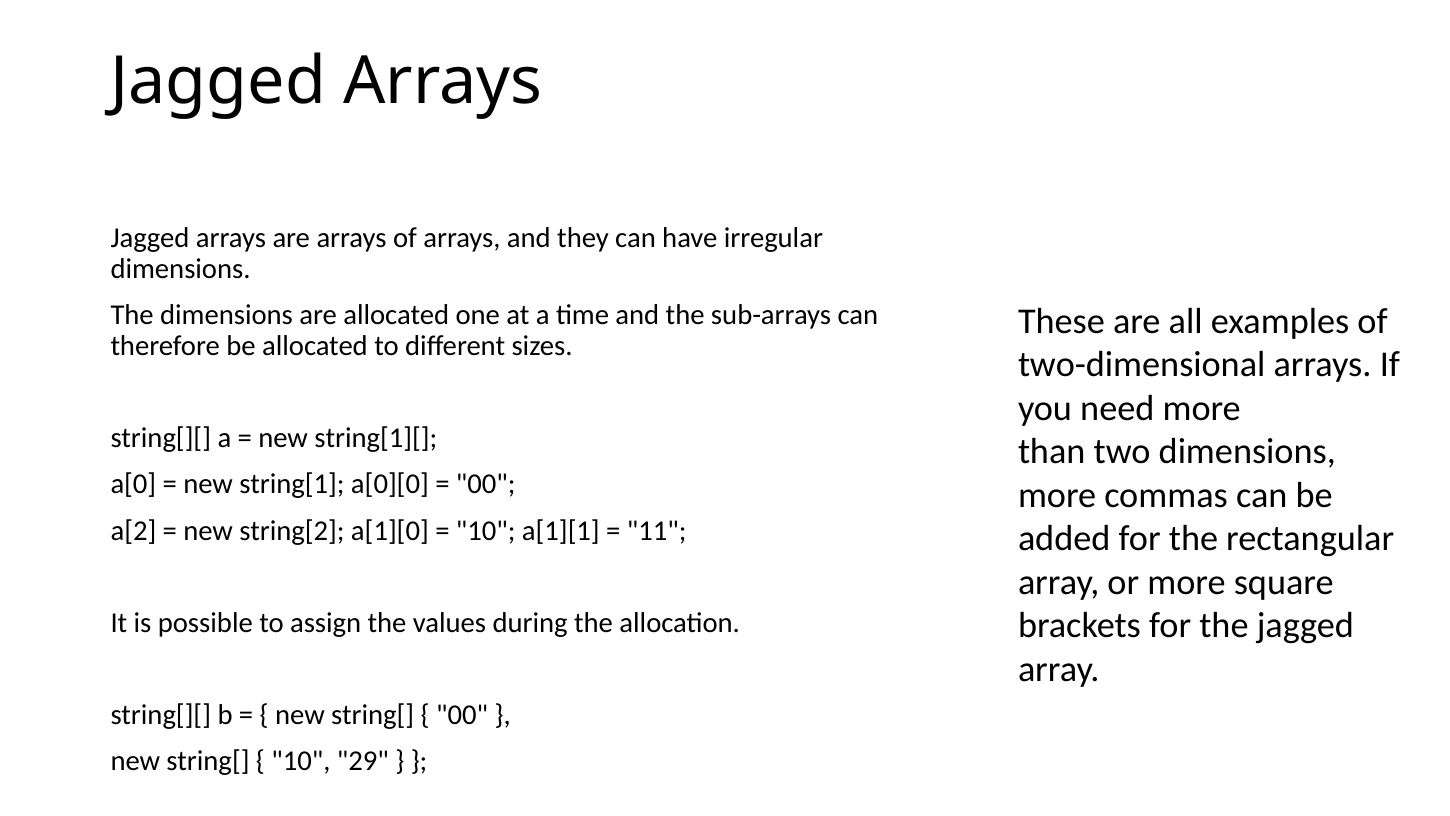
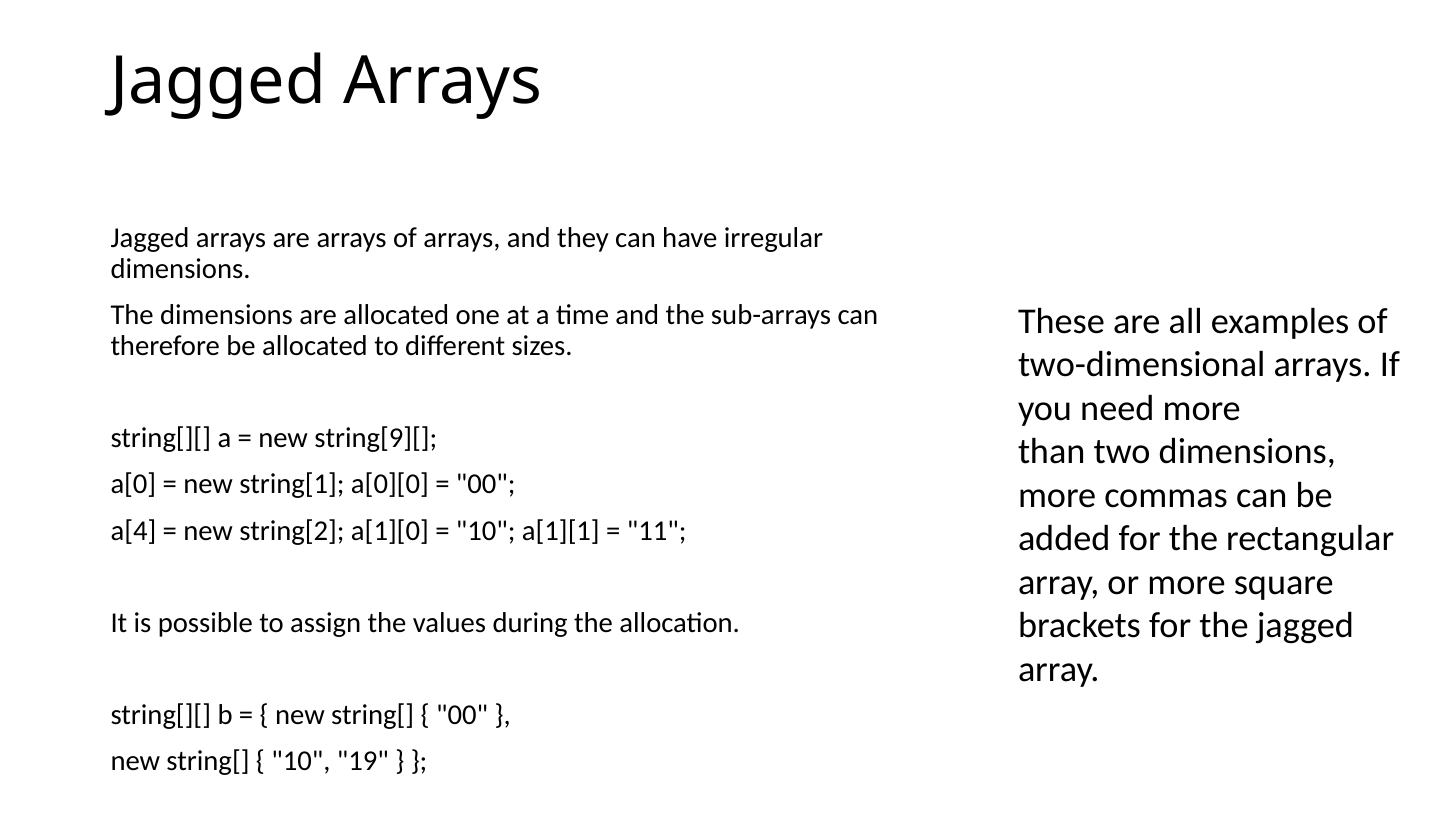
string[1][: string[1][ -> string[9][ (376, 438)
a[2: a[2 -> a[4 (133, 530)
29: 29 -> 19 (363, 761)
